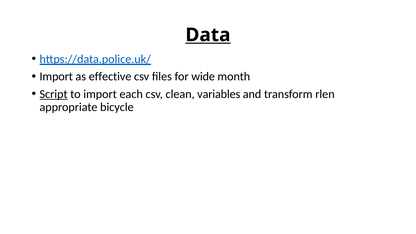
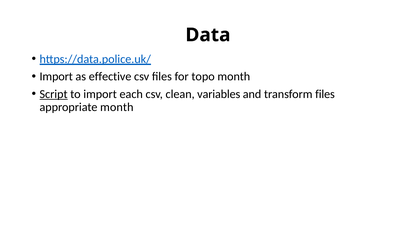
Data underline: present -> none (208, 35)
wide: wide -> topo (203, 77)
transform rlen: rlen -> files (325, 94)
appropriate bicycle: bicycle -> month (117, 107)
